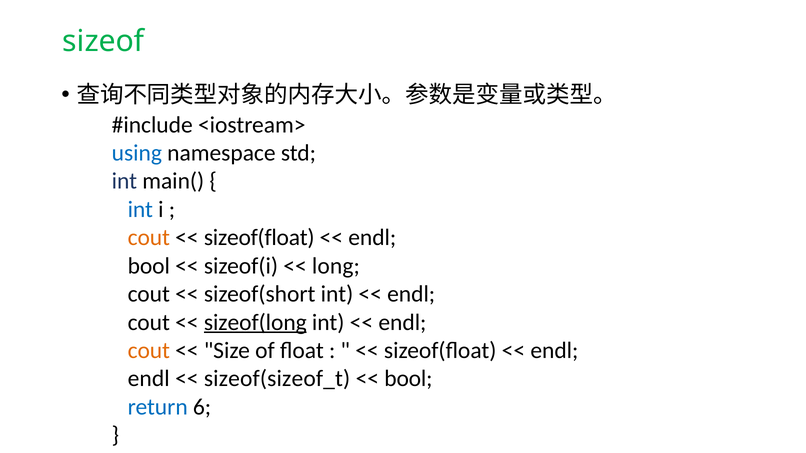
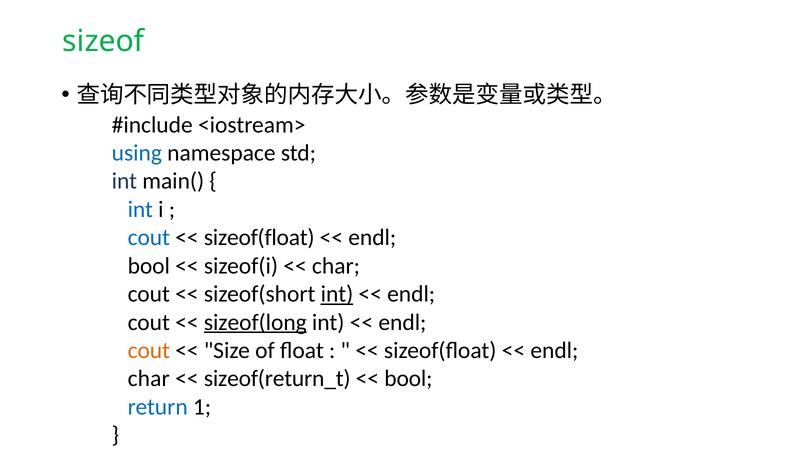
cout colour: orange -> blue (149, 238)
long: long -> char (336, 266)
int underline: none -> present (337, 294)
endl: endl -> char (149, 379)
sizeof(sizeof_t: sizeof(sizeof_t -> sizeof(return_t (277, 379)
6: 6 -> 1 (202, 407)
